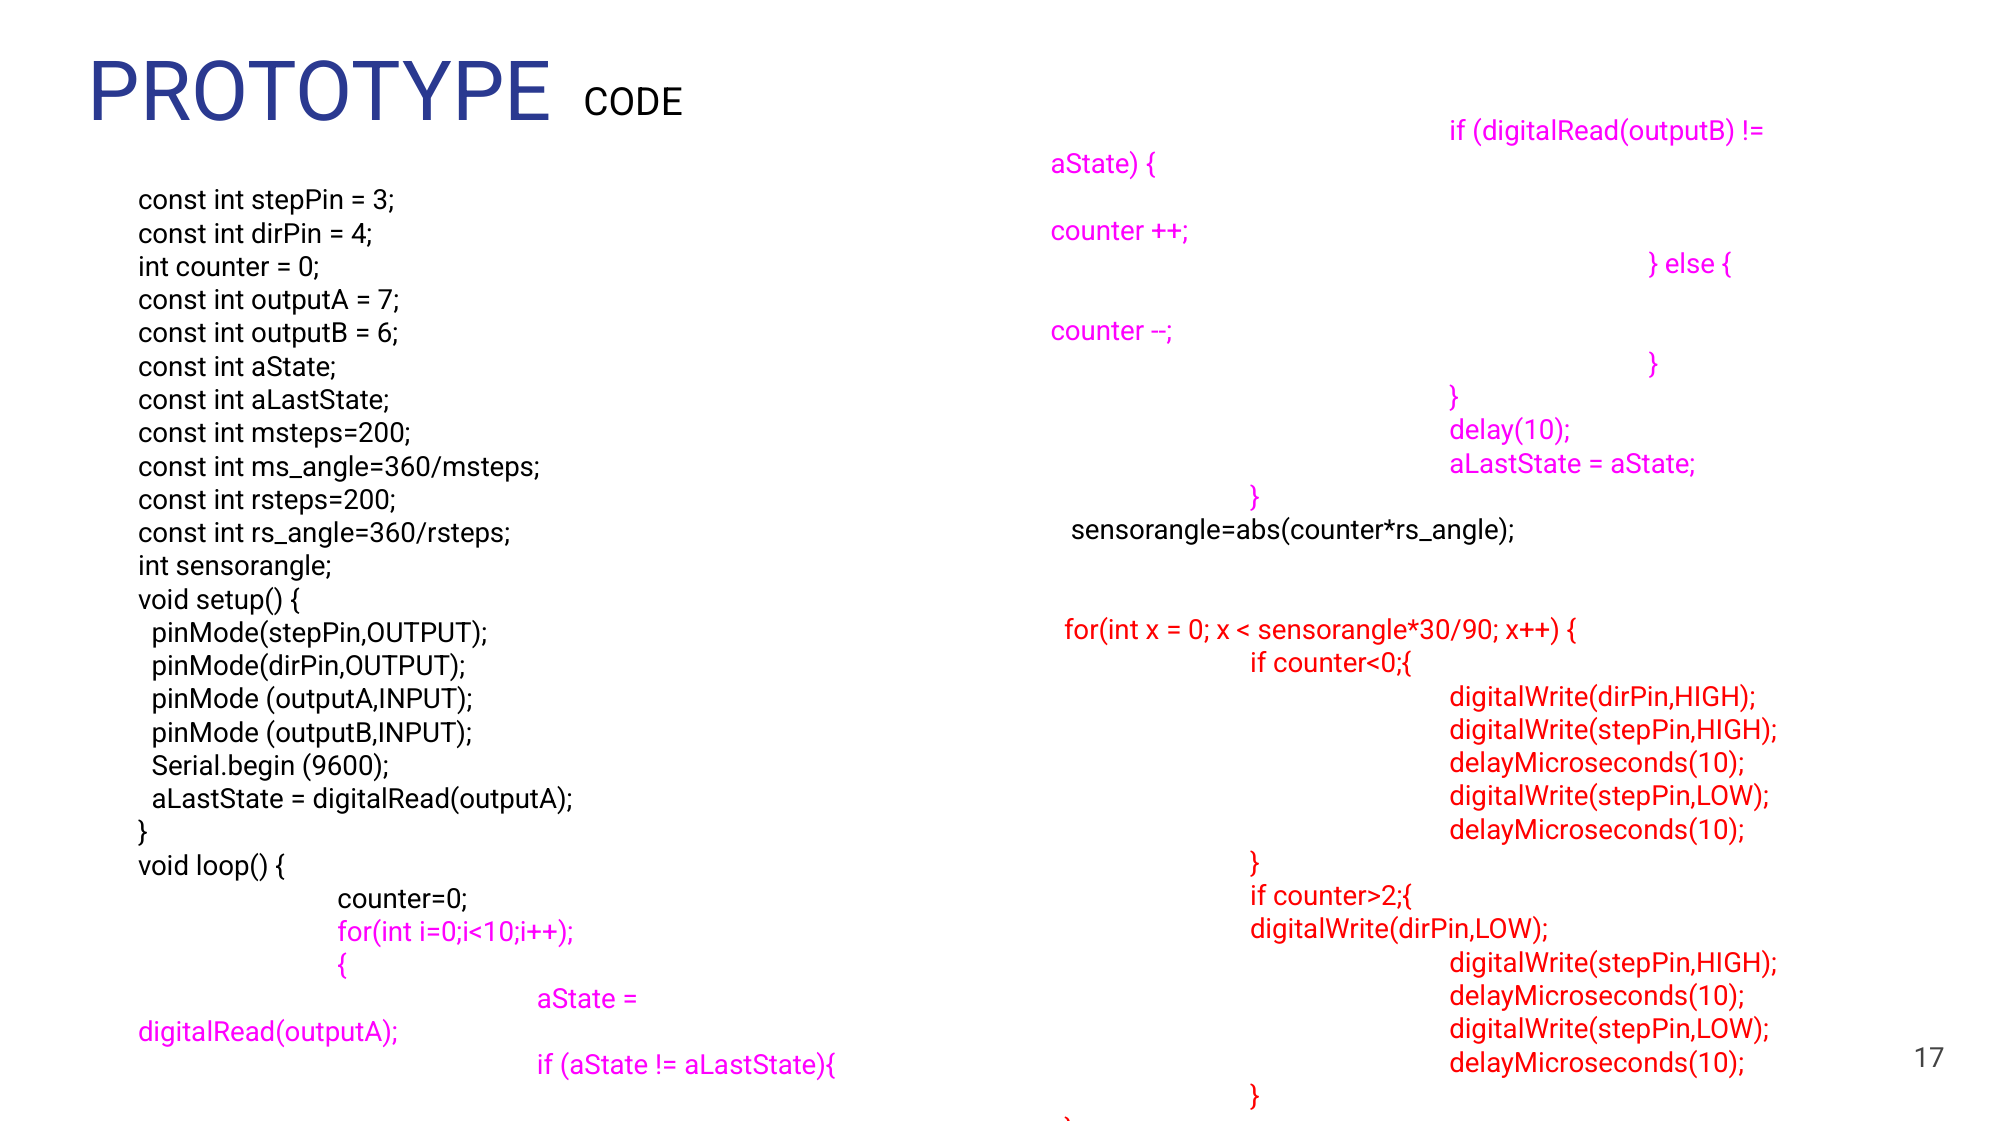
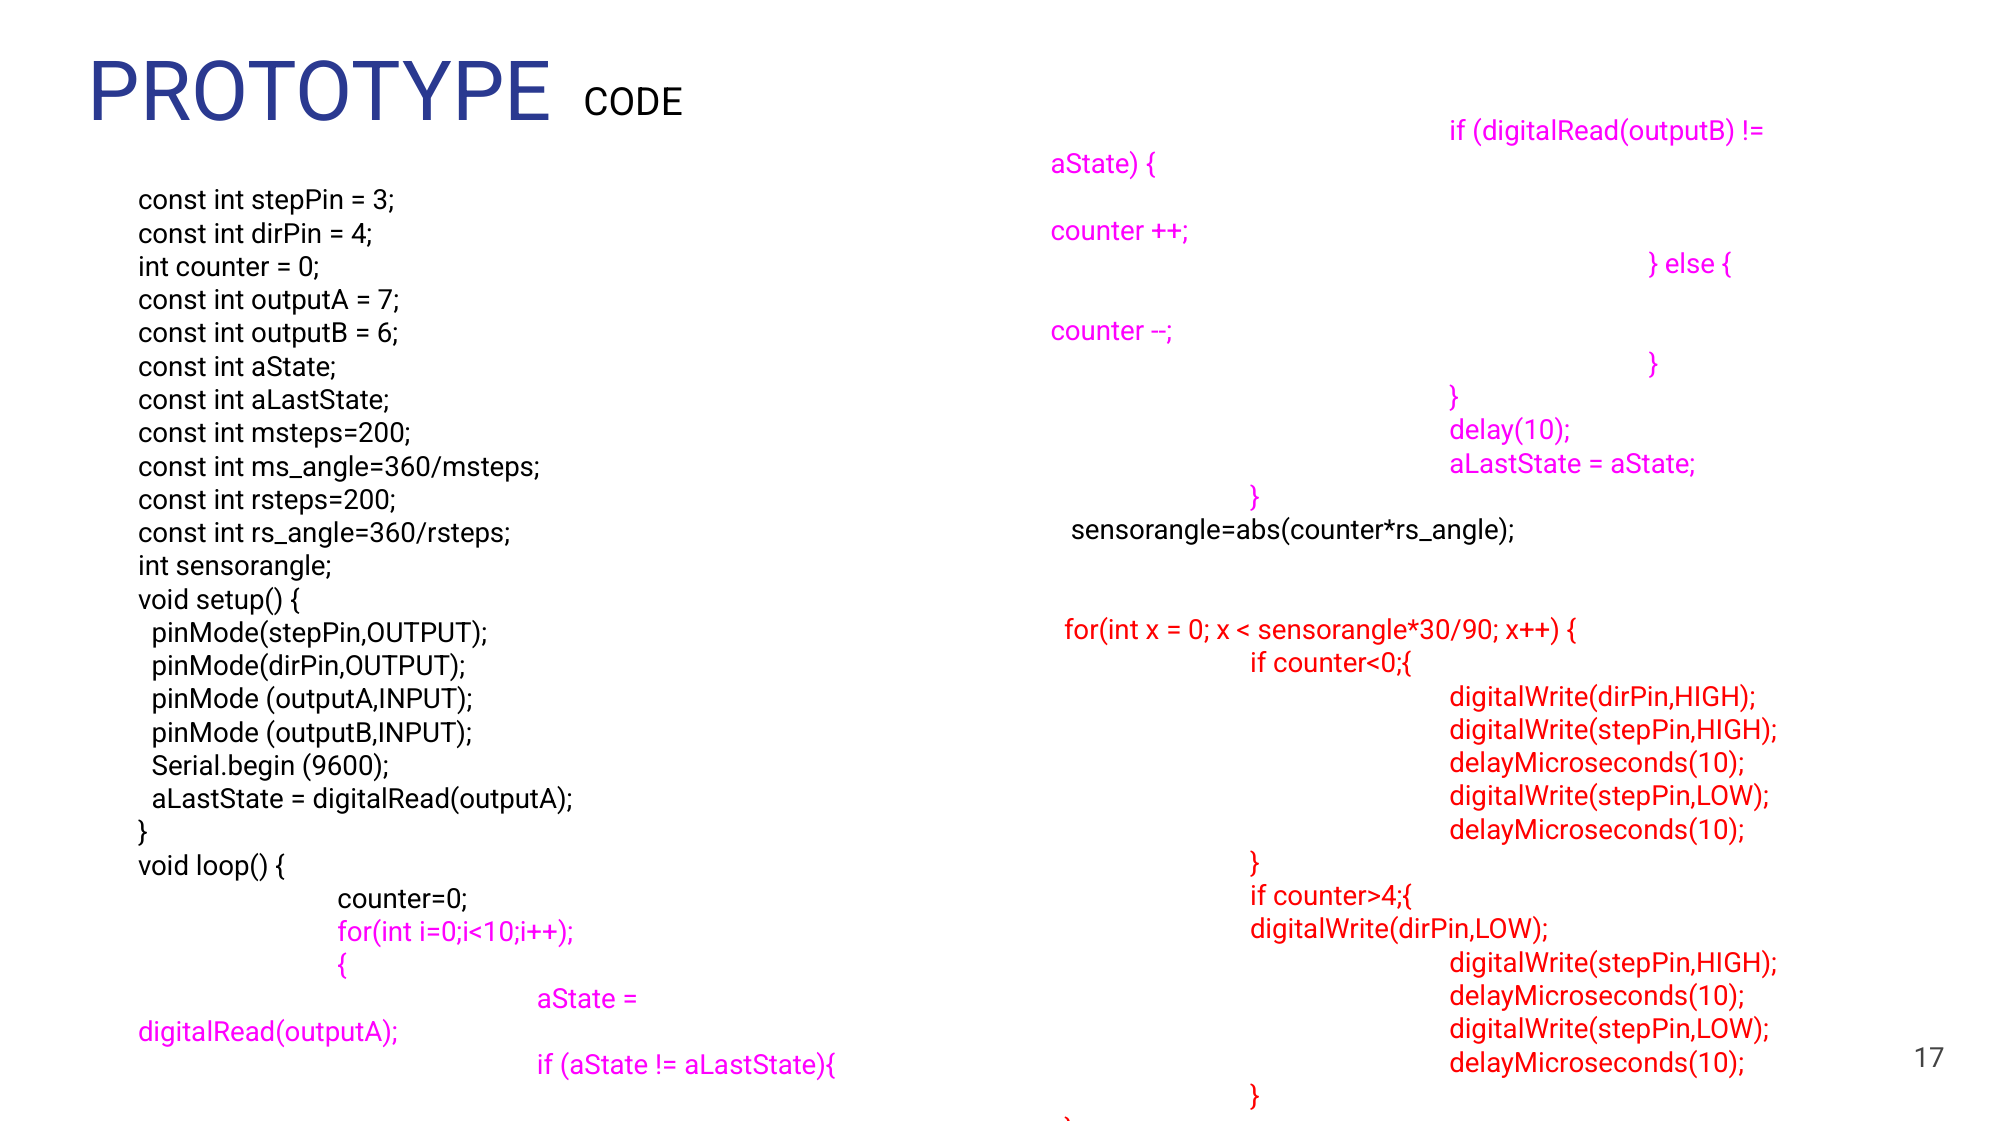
counter>2;{: counter>2;{ -> counter>4;{ (1342, 897)
